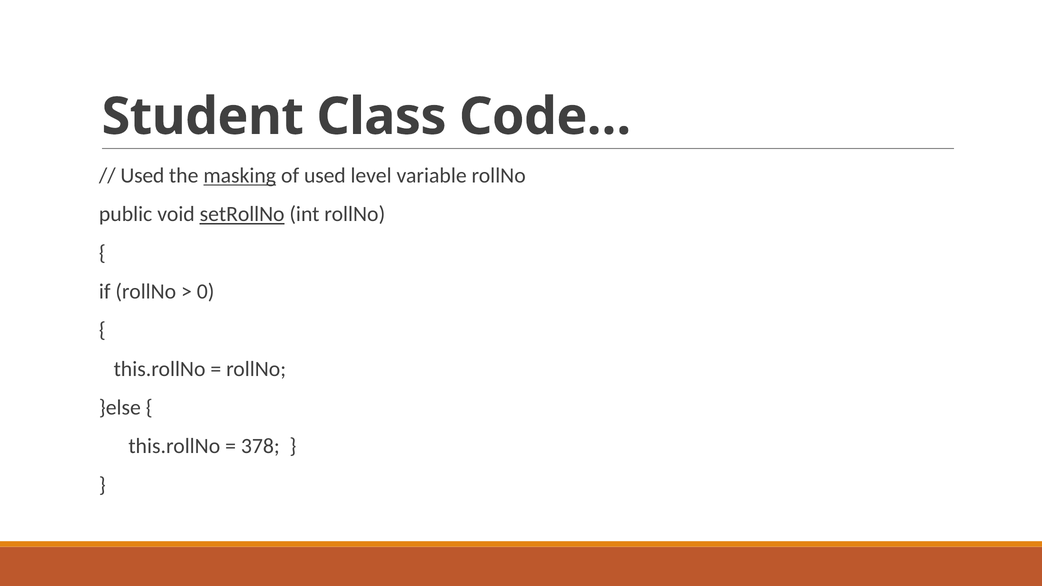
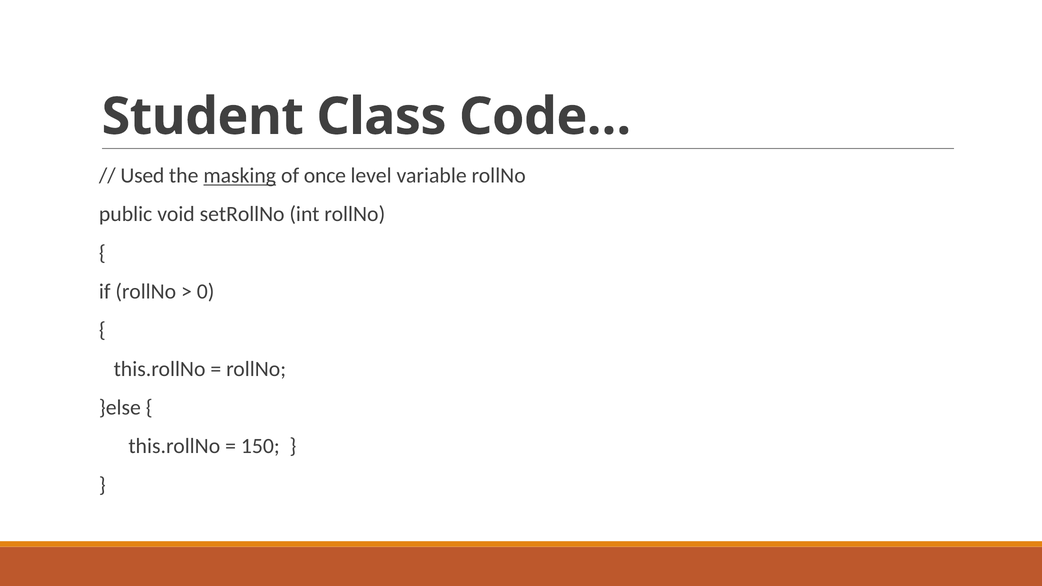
of used: used -> once (325, 176)
setRollNo underline: present -> none (242, 214)
378: 378 -> 150 (260, 446)
